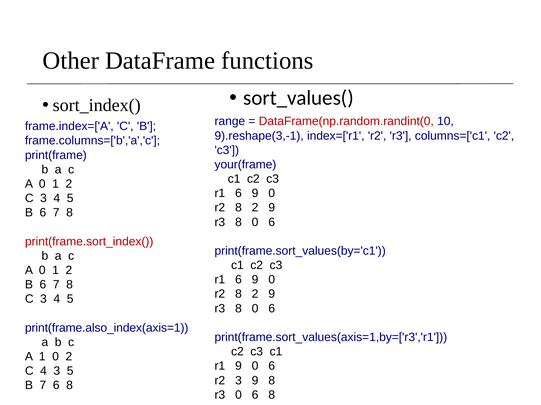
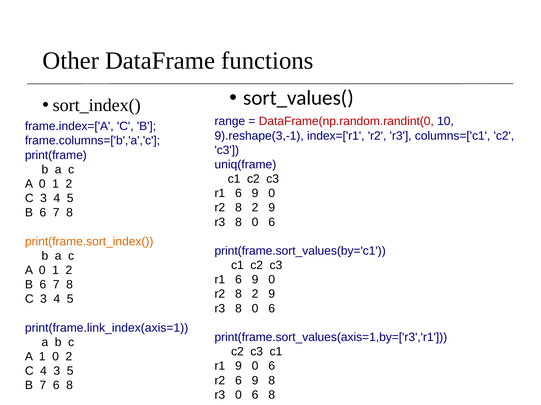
your(frame: your(frame -> uniq(frame (245, 165)
print(frame.sort_index( colour: red -> orange (89, 242)
print(frame.also_index(axis=1: print(frame.also_index(axis=1 -> print(frame.link_index(axis=1 (107, 328)
r2 3: 3 -> 6 (238, 381)
